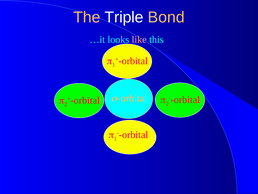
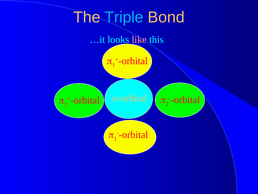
Triple colour: white -> light blue (124, 17)
